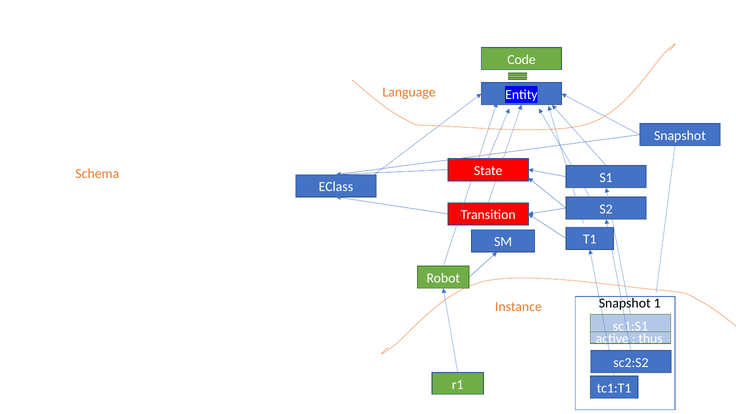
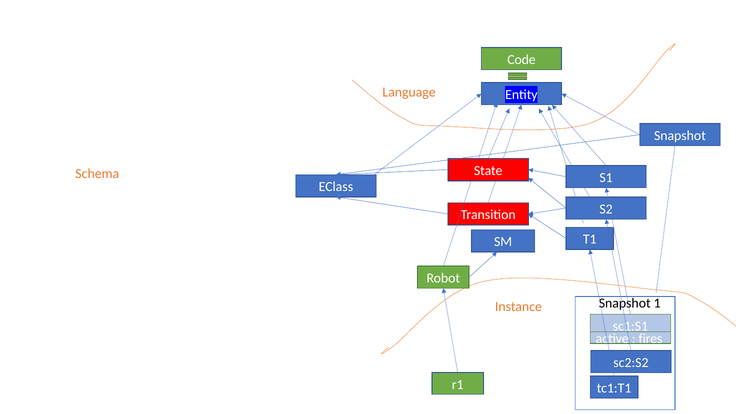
thus: thus -> fires (651, 339)
